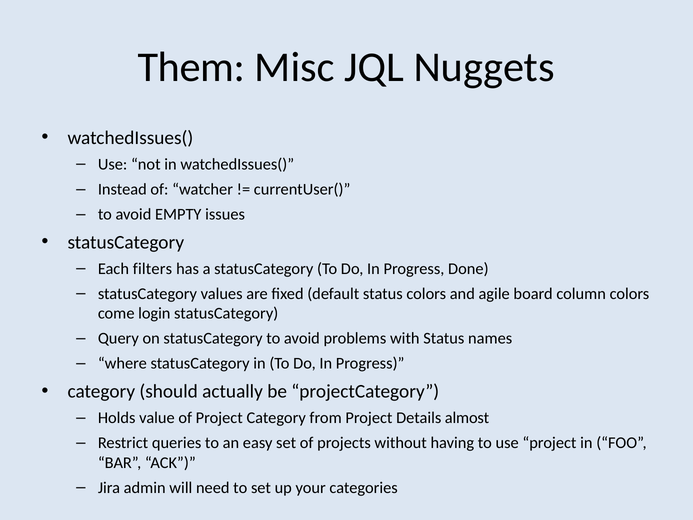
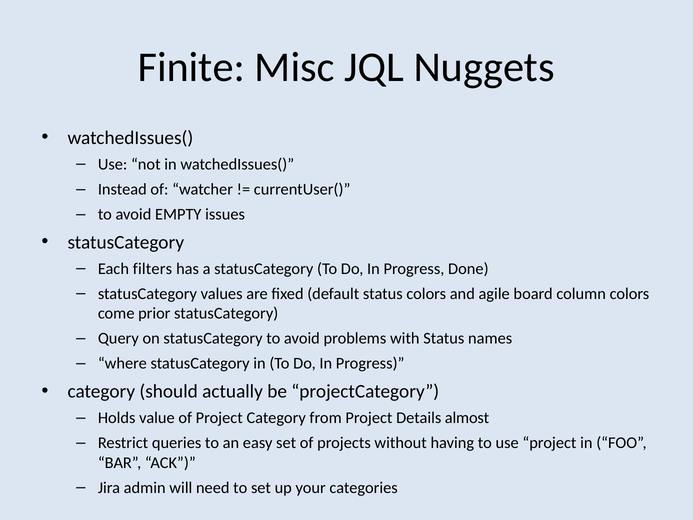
Them: Them -> Finite (191, 67)
login: login -> prior (154, 313)
